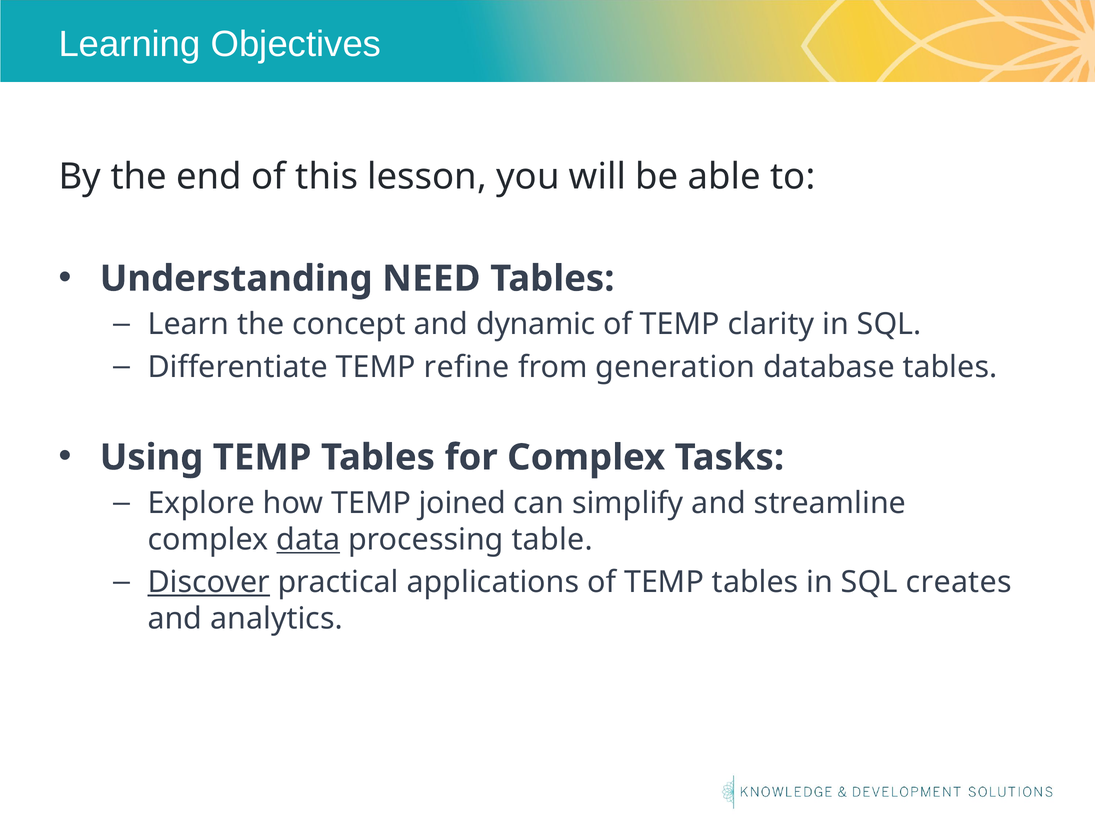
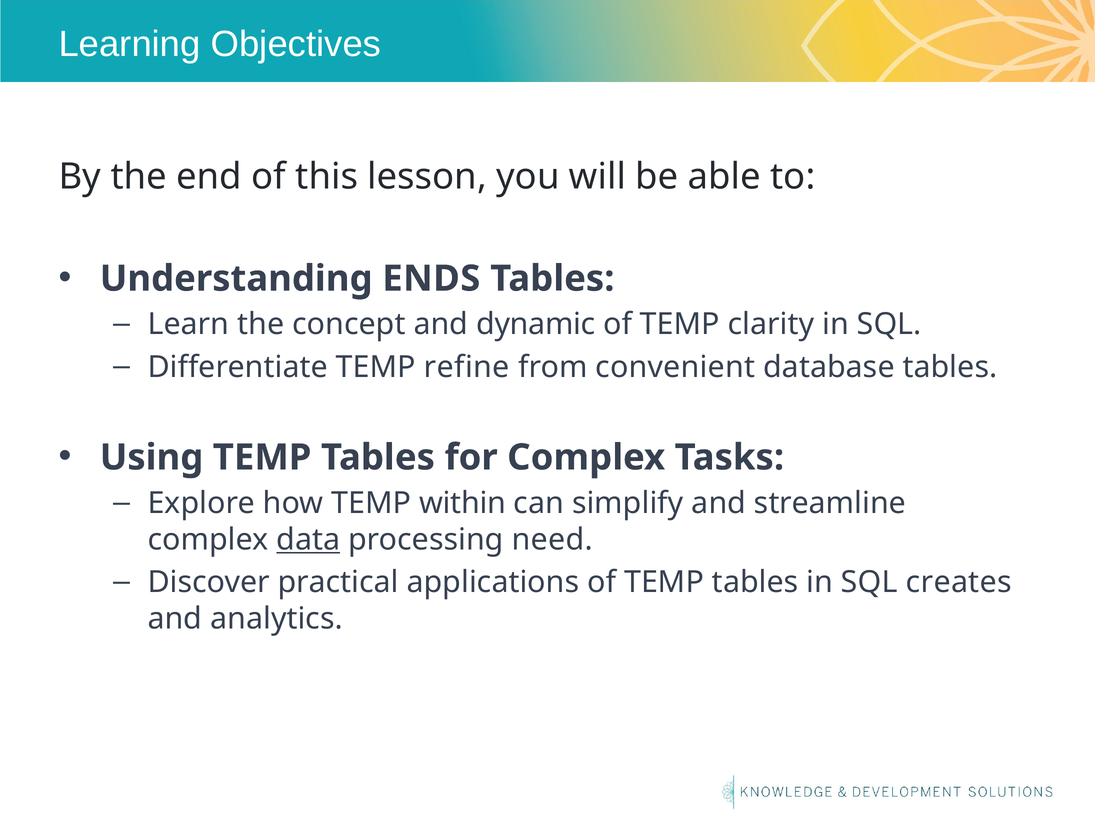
NEED: NEED -> ENDS (431, 279)
generation: generation -> convenient (675, 367)
joined: joined -> within (463, 503)
table: table -> need (552, 540)
Discover underline: present -> none (209, 583)
